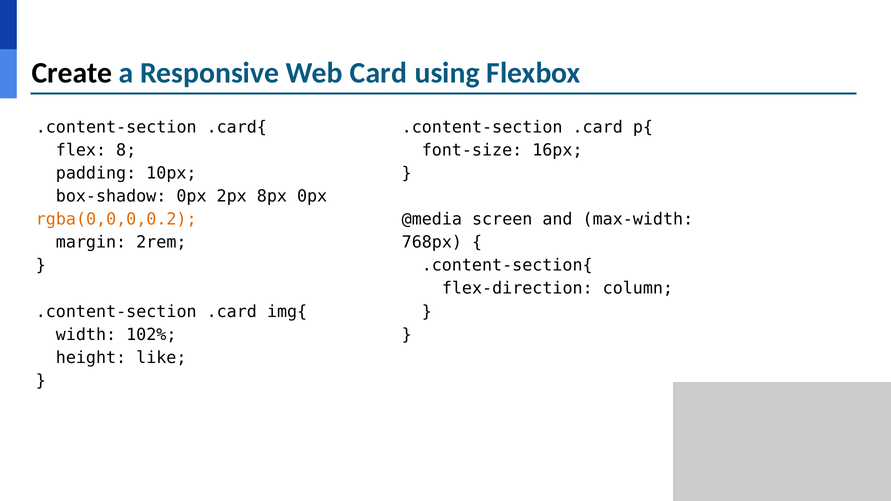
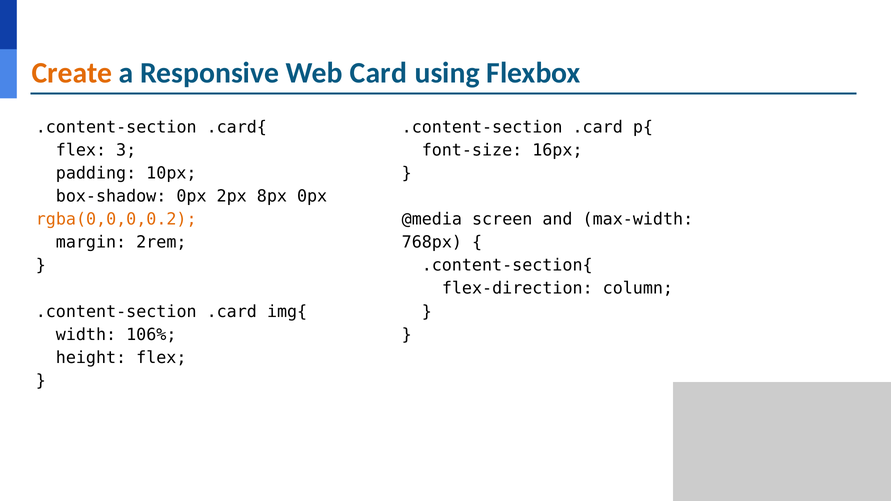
Create colour: black -> orange (72, 73)
8: 8 -> 3 (126, 150)
102%: 102% -> 106% (151, 335)
height like: like -> flex (161, 358)
